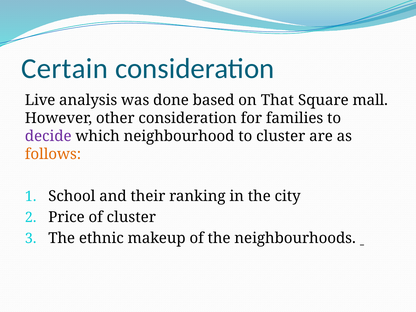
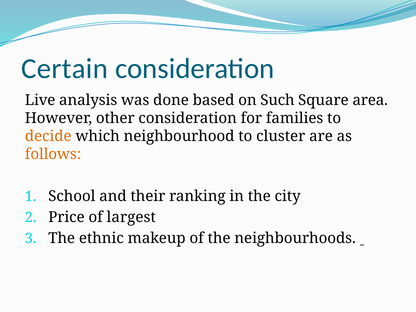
That: That -> Such (277, 100)
mall: mall -> area (370, 100)
decide colour: purple -> orange (48, 136)
of cluster: cluster -> largest (131, 217)
